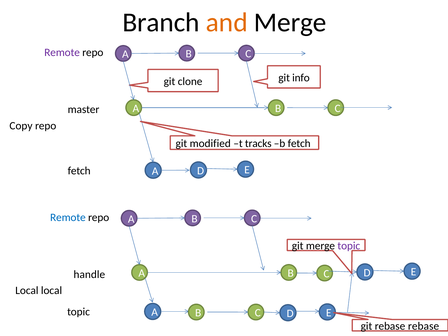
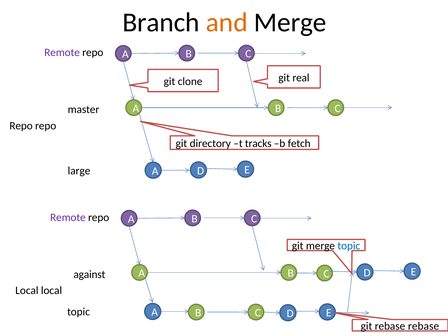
info: info -> real (301, 78)
Copy: Copy -> Repo (21, 126)
modified: modified -> directory (210, 143)
fetch: fetch -> large (79, 171)
Remote colour: blue -> purple (68, 217)
topic colour: purple -> blue (349, 246)
handle: handle -> against (89, 274)
